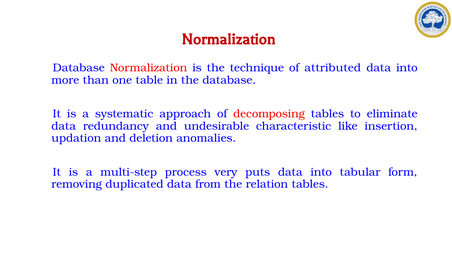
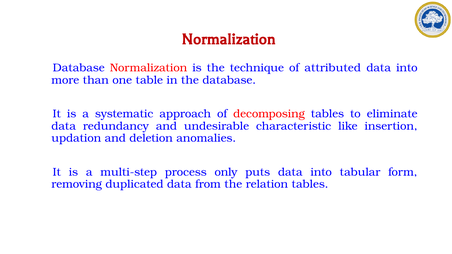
very: very -> only (226, 172)
